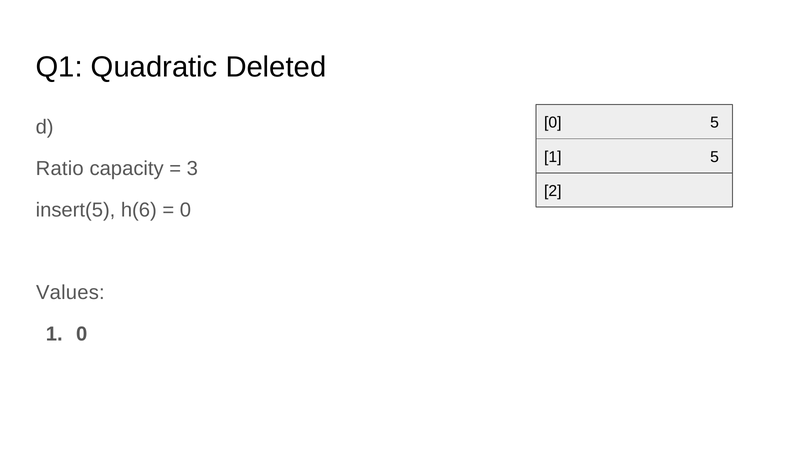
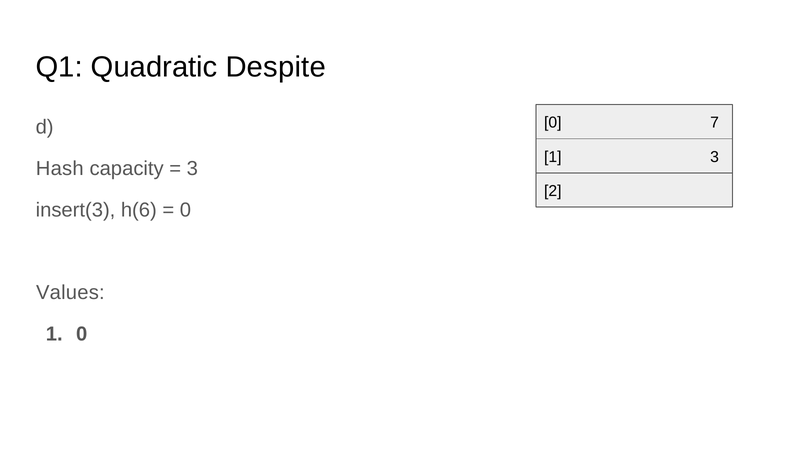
Deleted: Deleted -> Despite (276, 67)
0 5: 5 -> 7 (715, 123)
1 5: 5 -> 3 (715, 157)
Ratio: Ratio -> Hash (60, 169)
insert(5: insert(5 -> insert(3 (76, 210)
